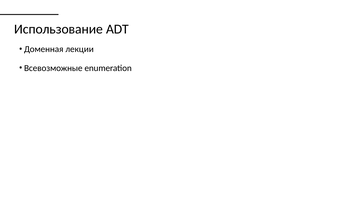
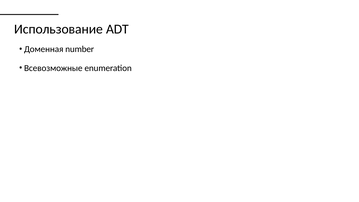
лекции: лекции -> number (80, 49)
